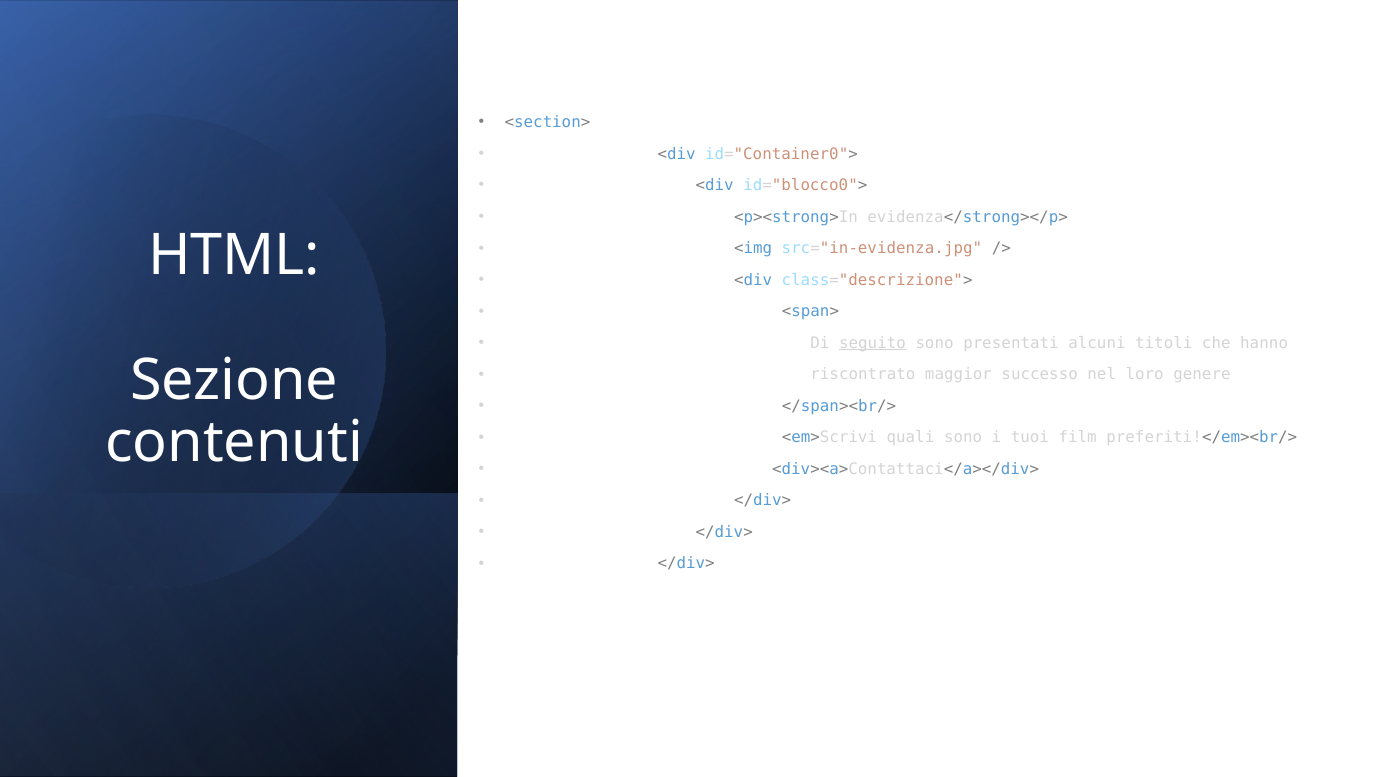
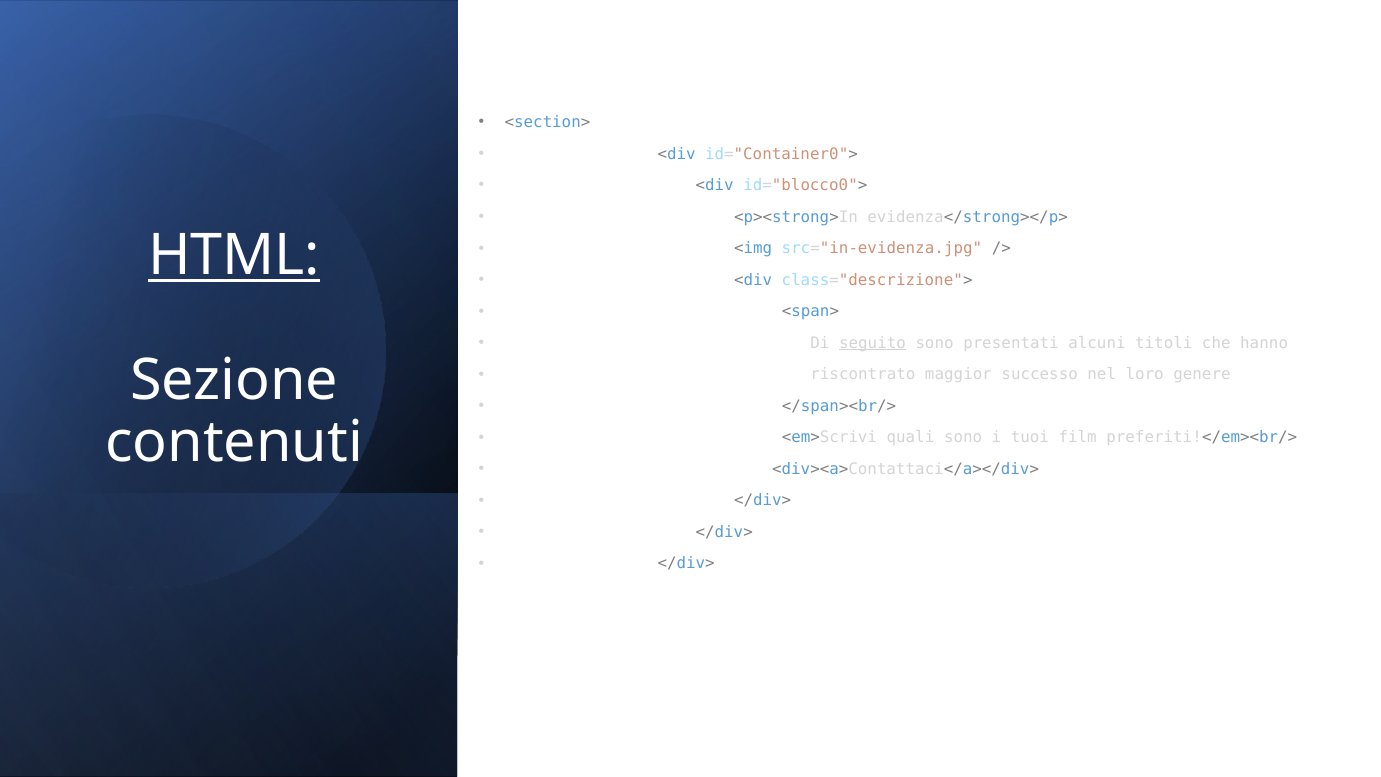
HTML underline: none -> present (234, 256)
